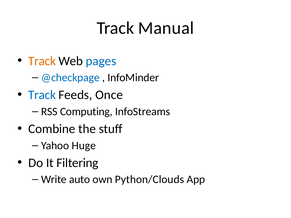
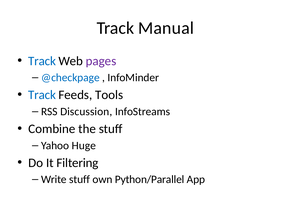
Track colour: orange -> blue (42, 61)
pages colour: blue -> purple (101, 61)
Once: Once -> Tools (109, 95)
Computing: Computing -> Discussion (86, 112)
Write auto: auto -> stuff (80, 180)
Python/Clouds: Python/Clouds -> Python/Parallel (150, 180)
